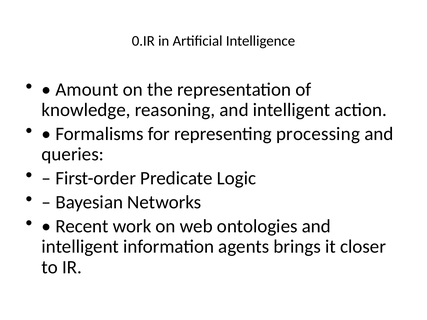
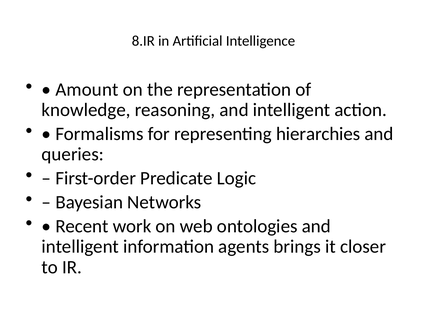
0.IR: 0.IR -> 8.IR (143, 41)
processing: processing -> hierarchies (318, 134)
